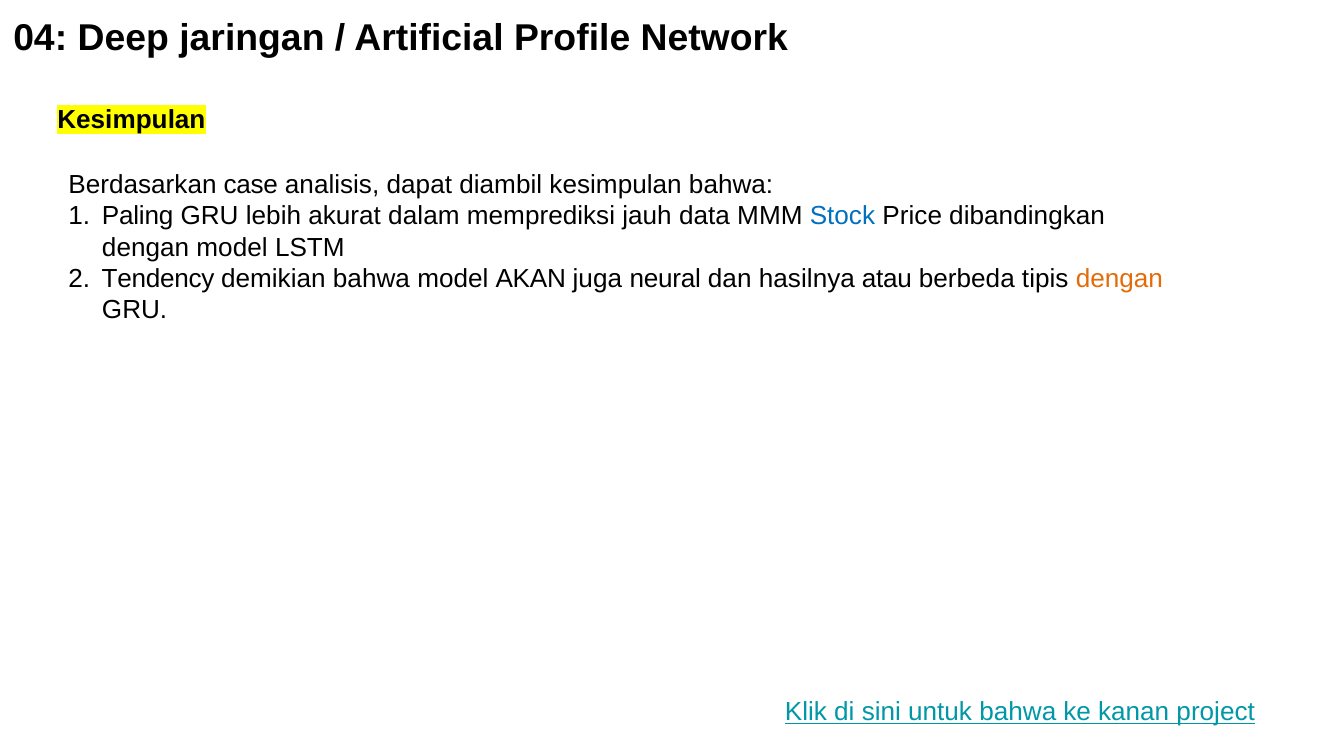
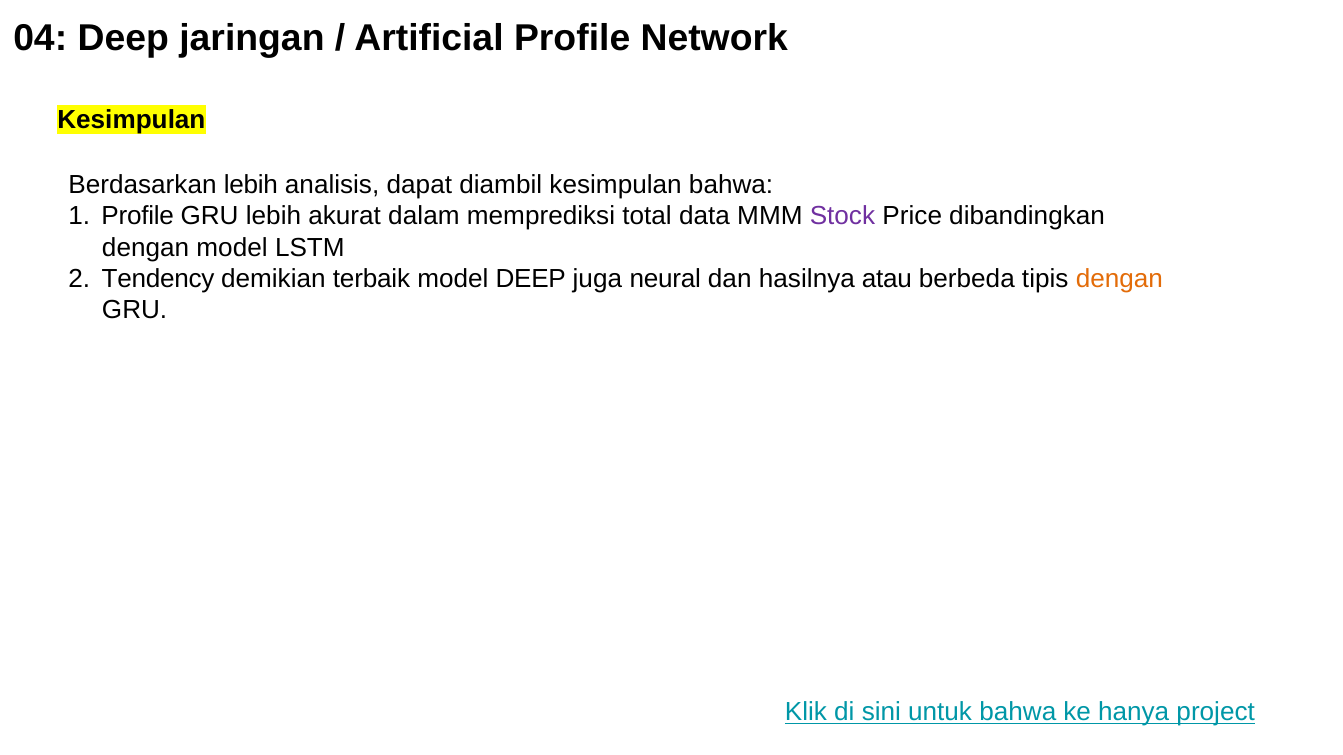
Berdasarkan case: case -> lebih (251, 185)
Paling: Paling -> Profile (138, 216)
jauh: jauh -> total (647, 216)
Stock colour: blue -> purple (842, 216)
demikian bahwa: bahwa -> terbaik (372, 279)
model AKAN: AKAN -> DEEP (531, 279)
kanan: kanan -> hanya (1134, 712)
